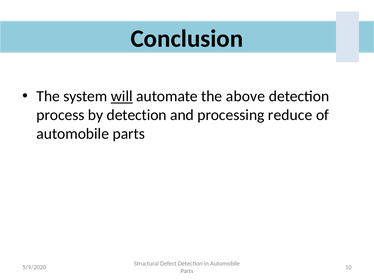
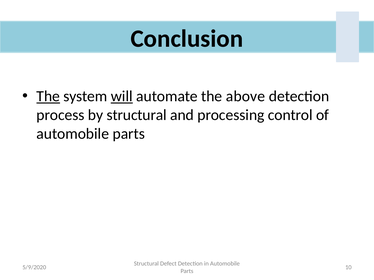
The underline: none -> present (48, 96)
by detection: detection -> structural (137, 115)
reduce: reduce -> control (290, 115)
